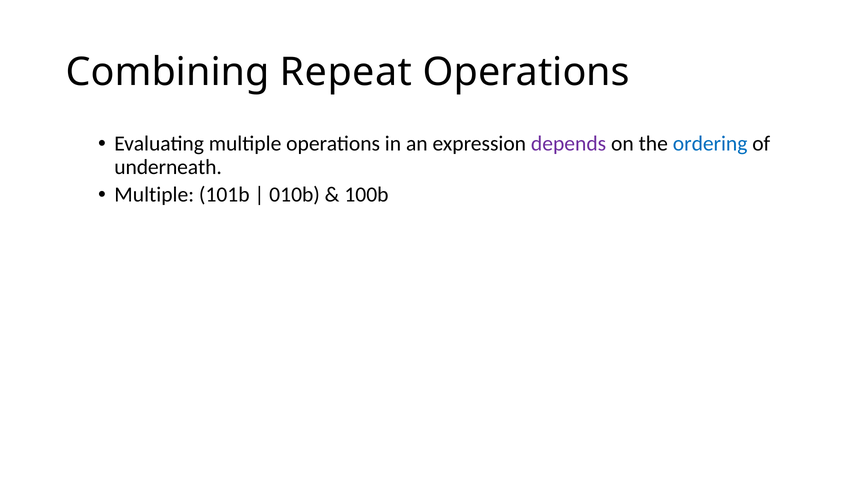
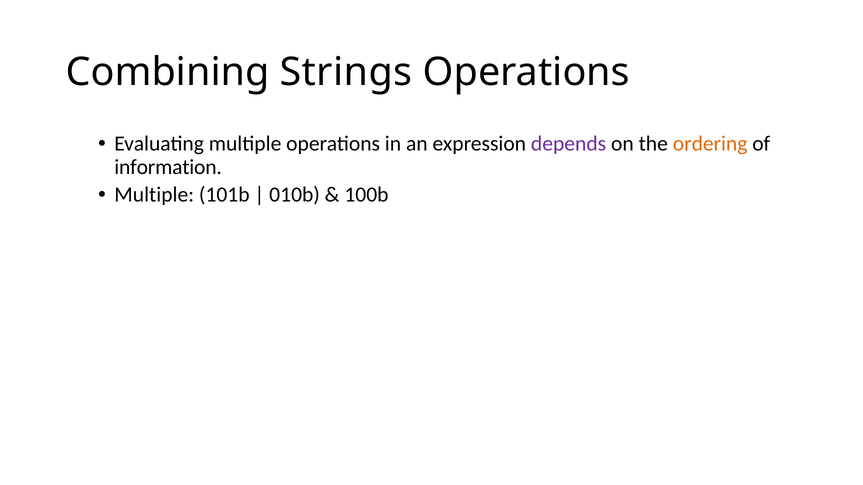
Repeat: Repeat -> Strings (346, 72)
ordering colour: blue -> orange (710, 144)
underneath: underneath -> information (168, 167)
